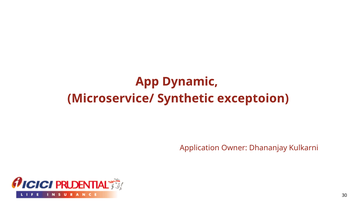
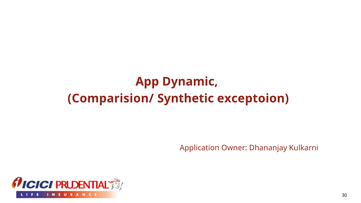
Microservice/: Microservice/ -> Comparision/ (111, 98)
